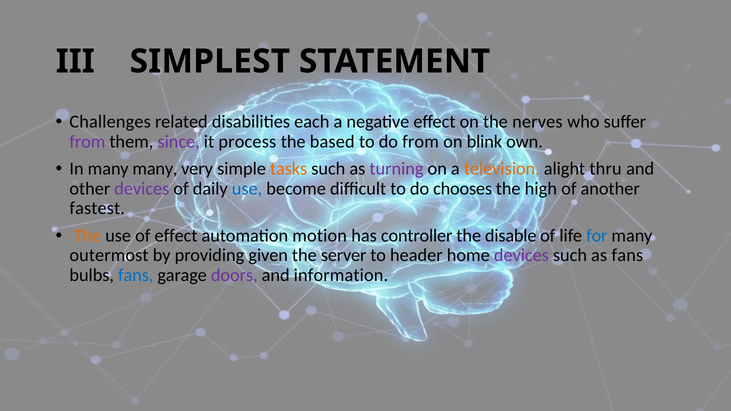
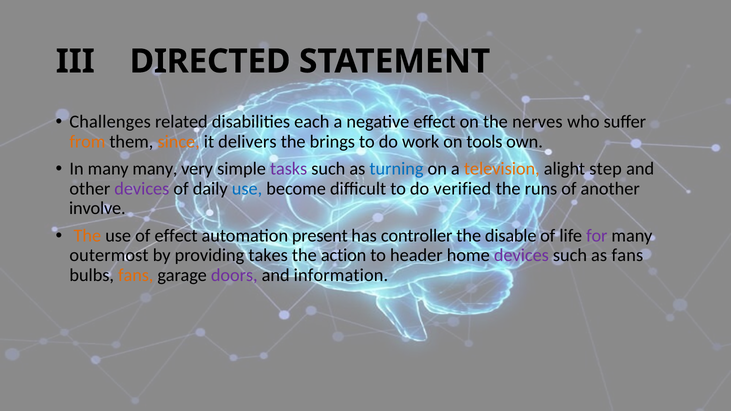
SIMPLEST: SIMPLEST -> DIRECTED (210, 61)
from colour: purple -> orange (87, 142)
since colour: purple -> orange (179, 142)
process: process -> delivers (247, 142)
based: based -> brings (332, 142)
do from: from -> work (421, 142)
blink: blink -> tools (484, 142)
tasks colour: orange -> purple (289, 169)
turning colour: purple -> blue (396, 169)
thru: thru -> step (606, 169)
chooses: chooses -> verified (462, 189)
high: high -> runs (541, 189)
fastest: fastest -> involve (97, 208)
motion: motion -> present (320, 236)
for colour: blue -> purple (597, 236)
given: given -> takes (268, 256)
server: server -> action (344, 256)
fans colour: blue -> orange (136, 275)
